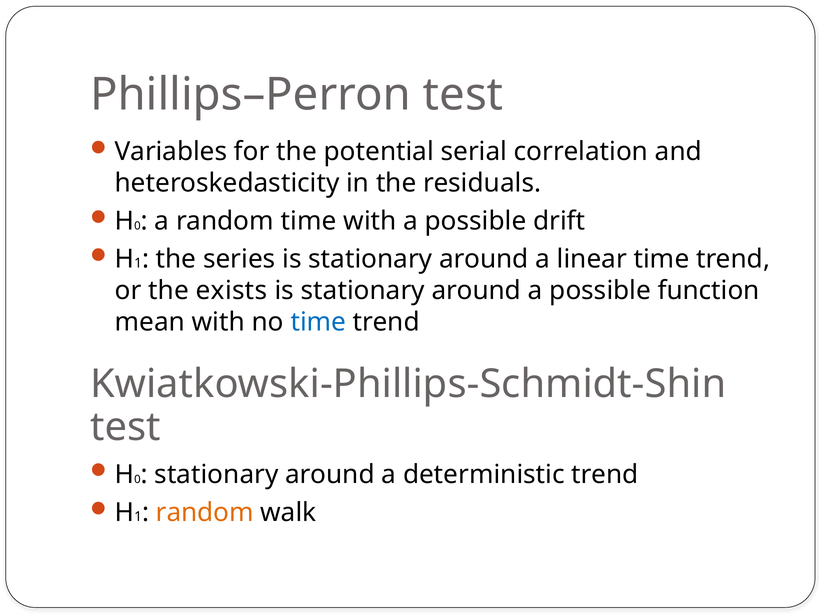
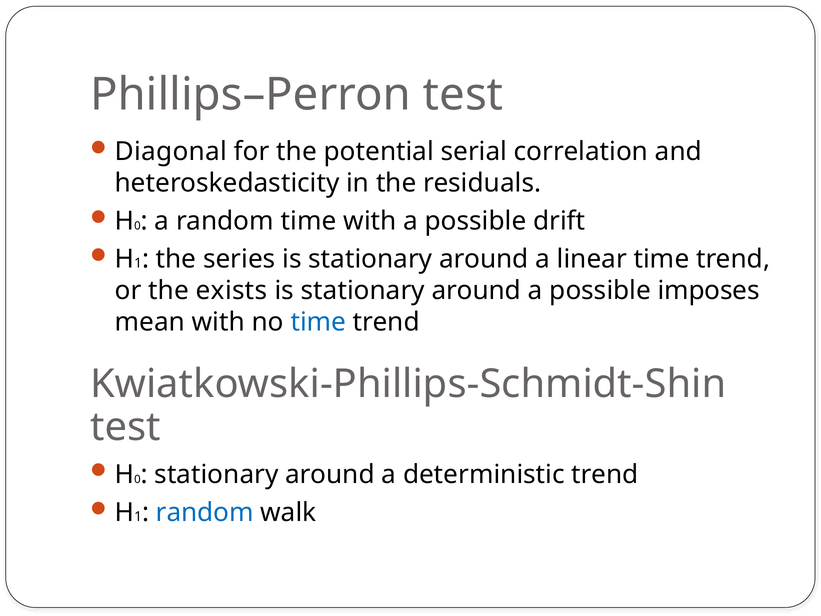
Variables: Variables -> Diagonal (171, 152)
function: function -> imposes (709, 291)
random colour: orange -> blue (205, 512)
